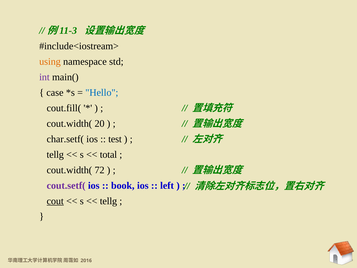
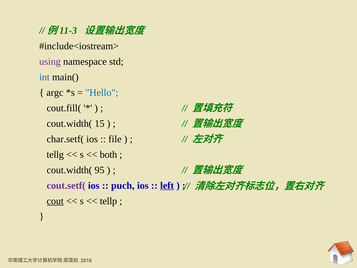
using colour: orange -> purple (50, 62)
int colour: purple -> blue (44, 77)
case: case -> argc (55, 92)
20: 20 -> 15 (100, 123)
test: test -> file (115, 139)
total: total -> both (108, 154)
72: 72 -> 95 (100, 170)
book: book -> puch (123, 185)
left underline: none -> present (167, 185)
tellg: tellg -> tellp (108, 201)
